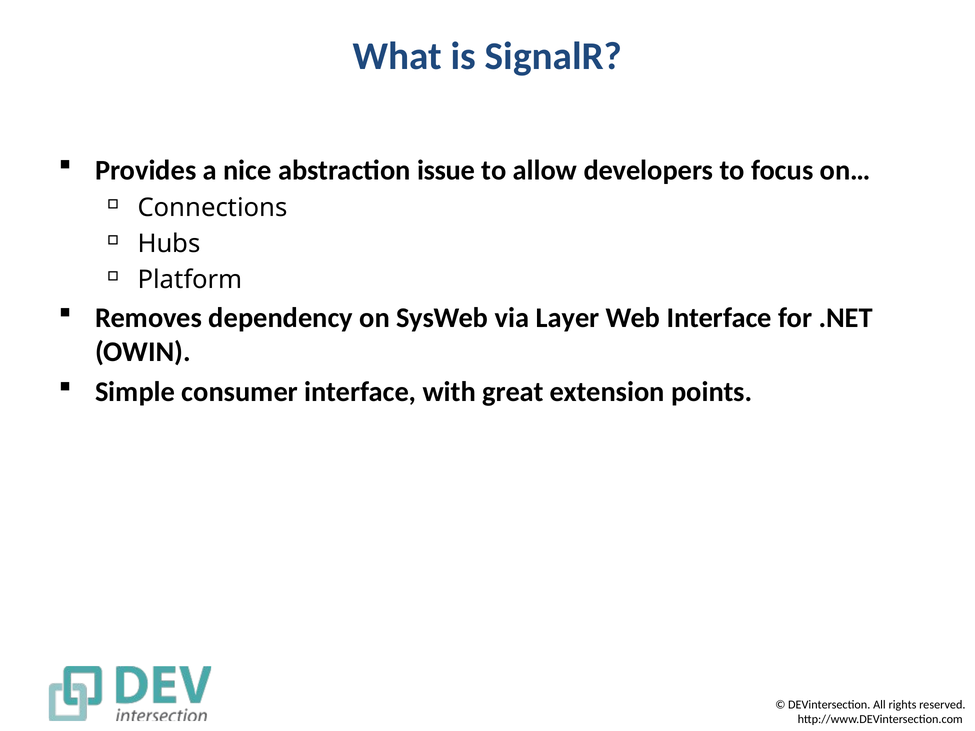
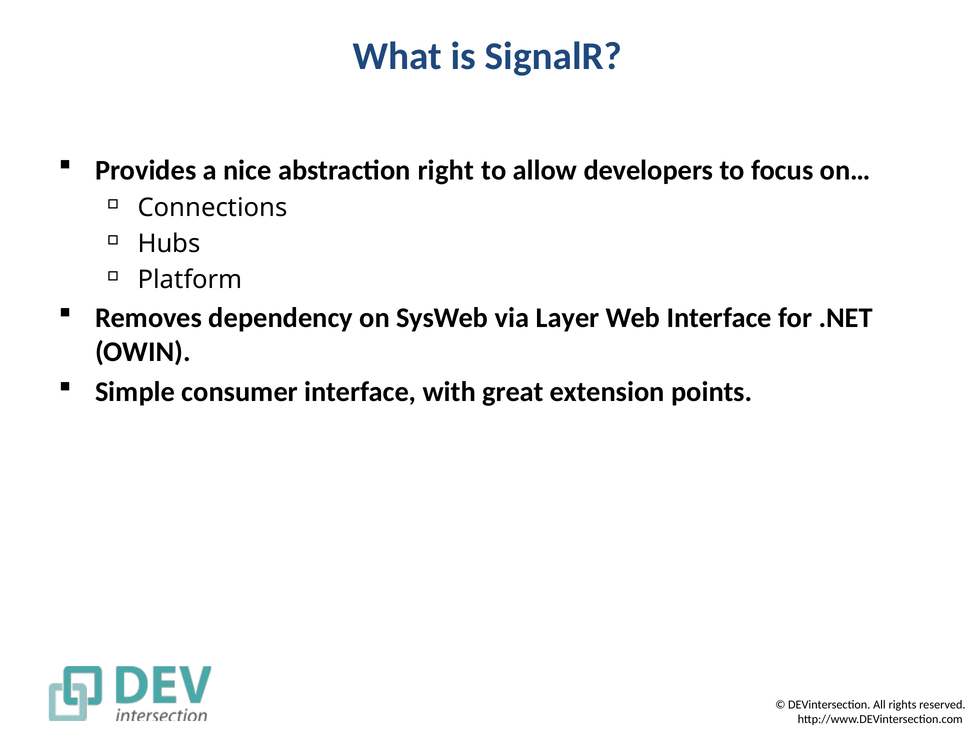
issue: issue -> right (446, 170)
